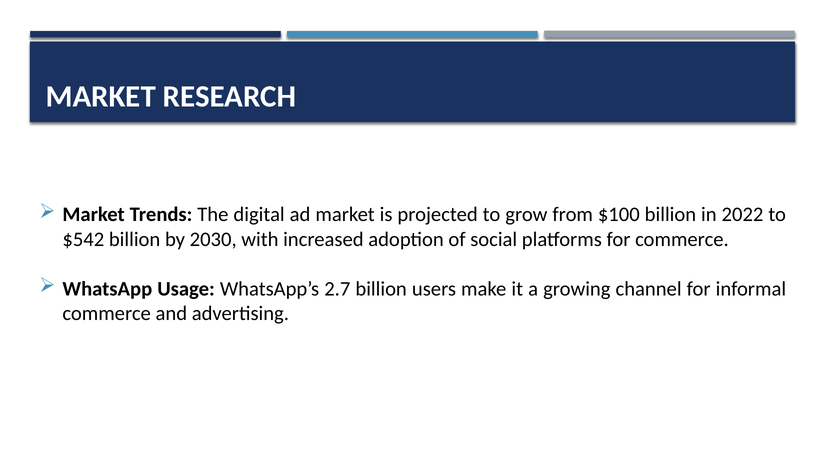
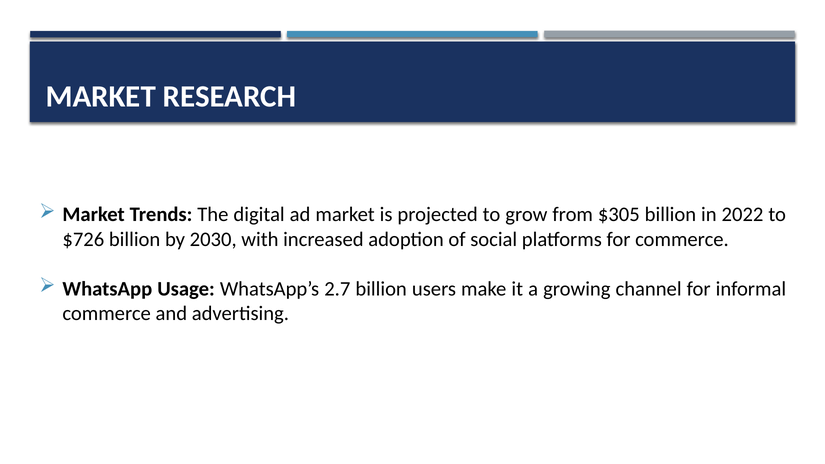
$100: $100 -> $305 (619, 215)
$542: $542 -> $726 (83, 239)
